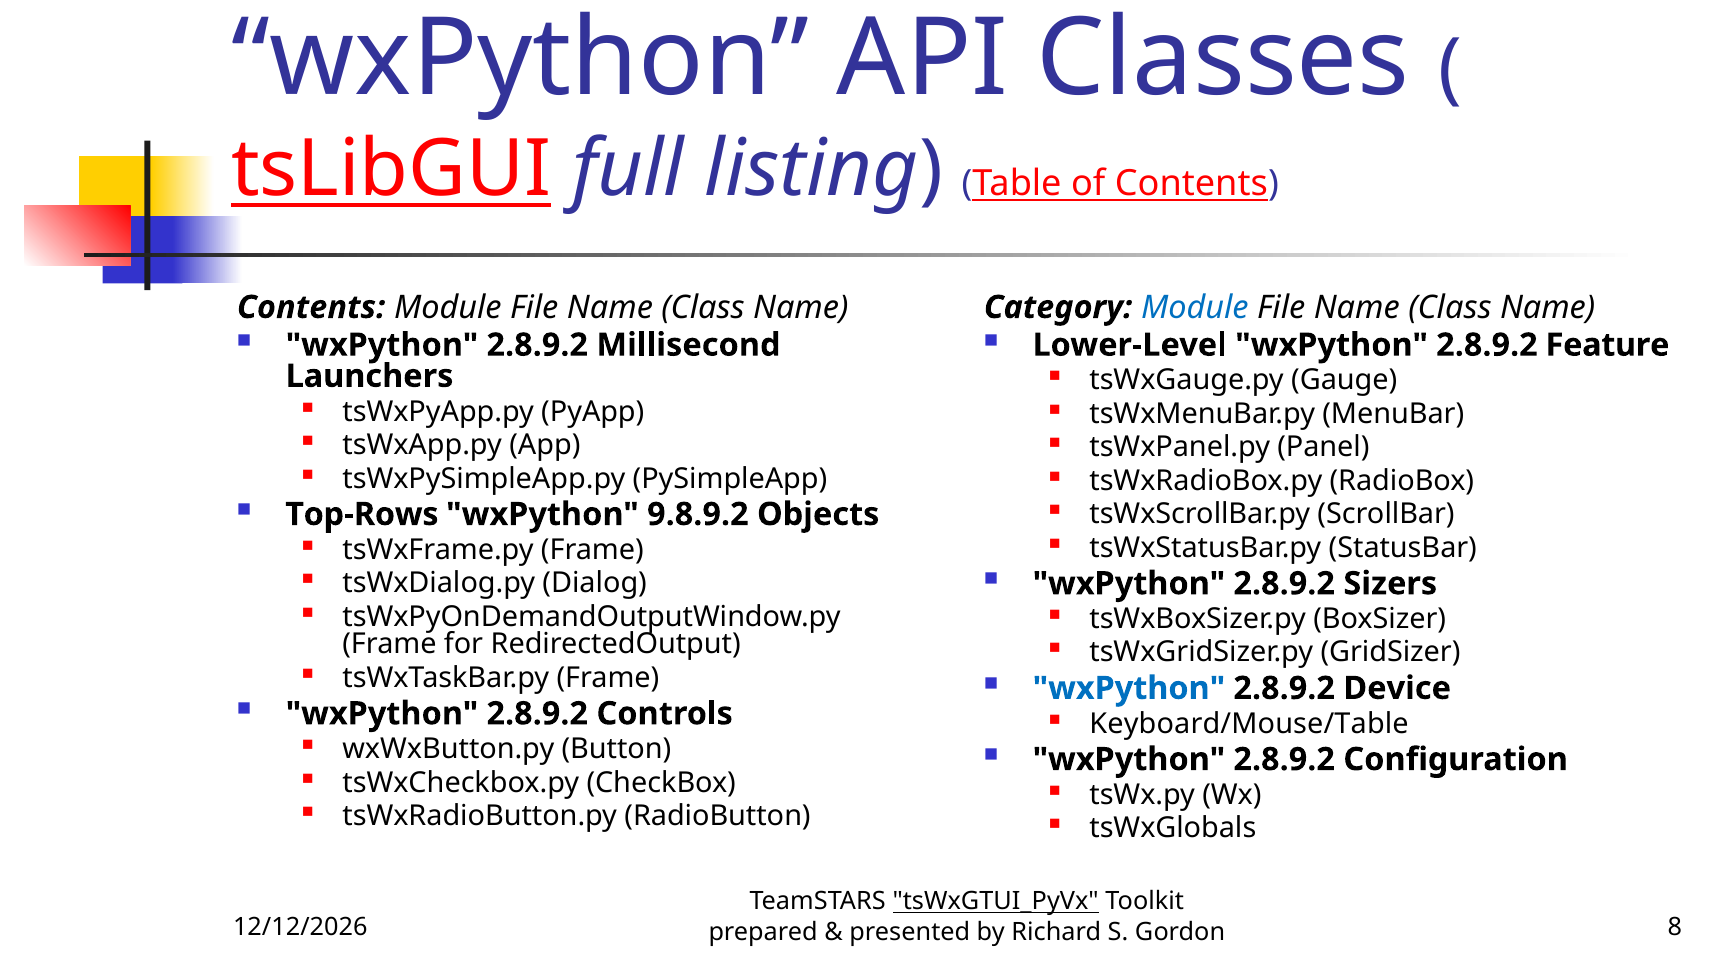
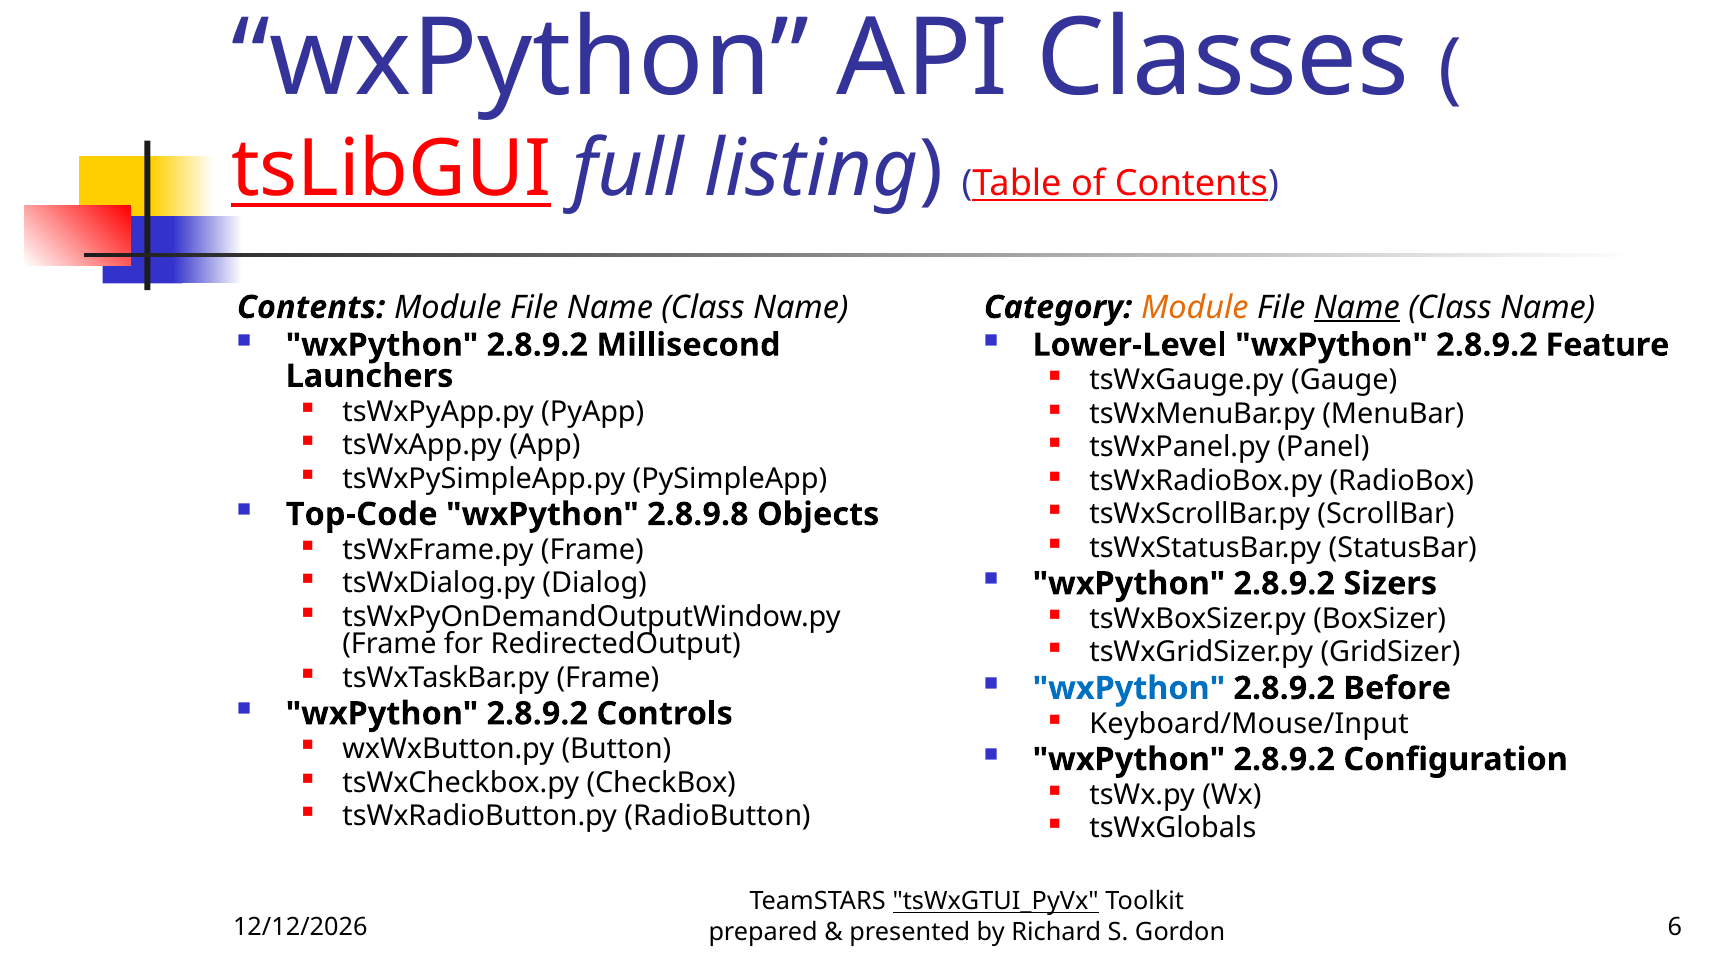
Module colour: blue -> orange (1195, 307)
Name underline: none -> present (1357, 307)
Top-Rows: Top-Rows -> Top-Code (362, 514)
9.8.9.2: 9.8.9.2 -> 2.8.9.8 (698, 514)
Device: Device -> Before (1397, 688)
Keyboard/Mouse/Table: Keyboard/Mouse/Table -> Keyboard/Mouse/Input (1249, 724)
8: 8 -> 6 (1675, 928)
